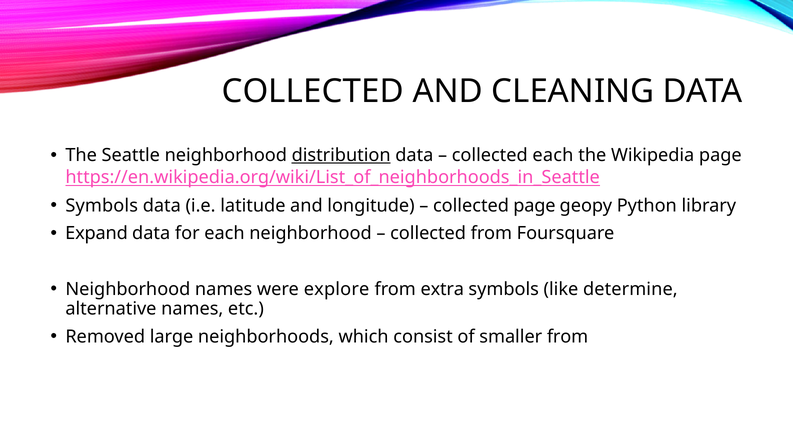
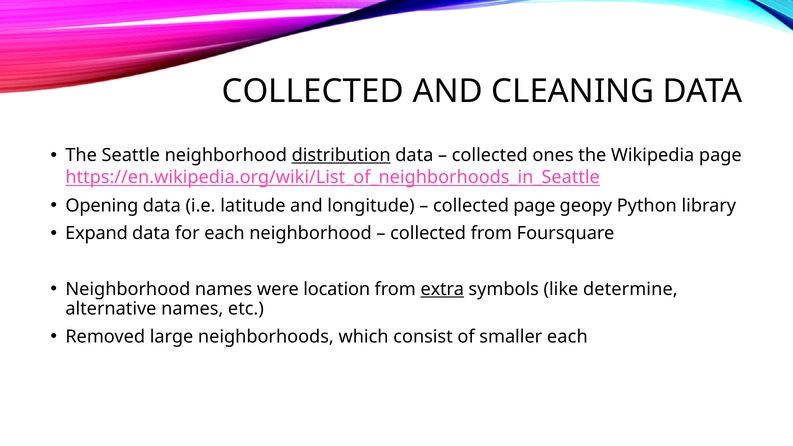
collected each: each -> ones (553, 155)
Symbols: Symbols -> Opening (102, 206)
explore: explore -> location (337, 289)
extra underline: none -> present (442, 289)
smaller from: from -> each (567, 337)
